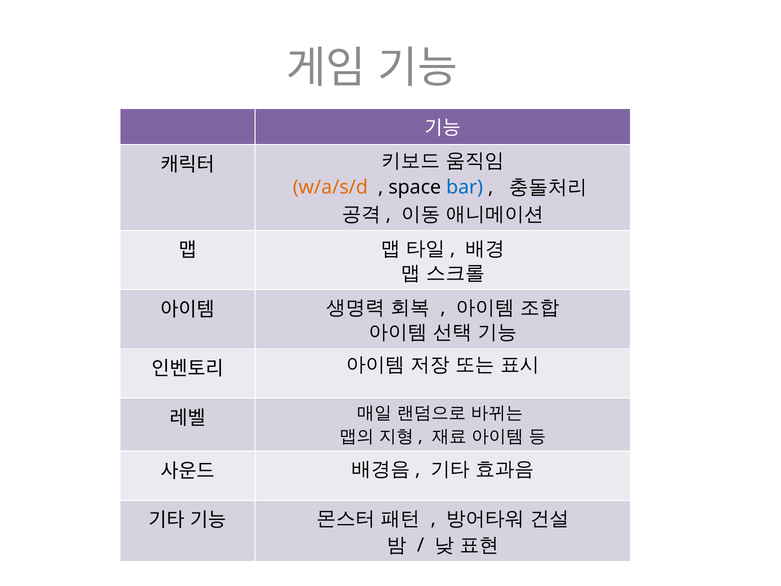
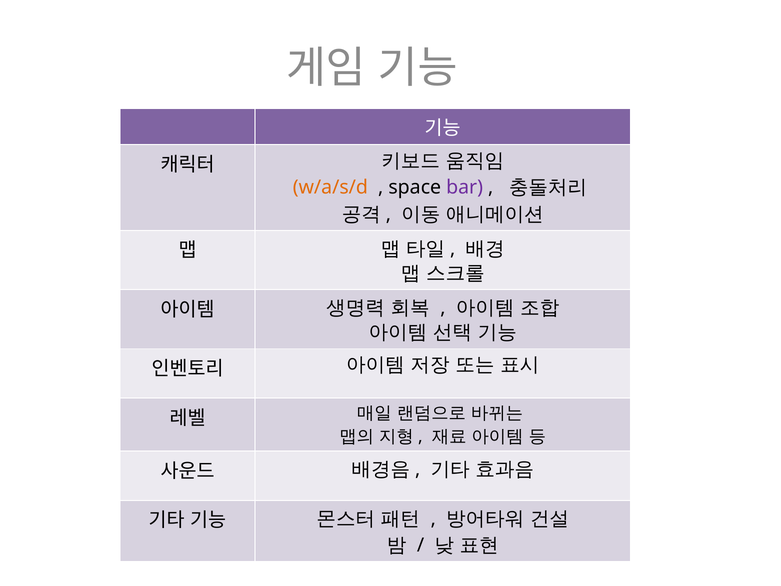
bar colour: blue -> purple (465, 187)
